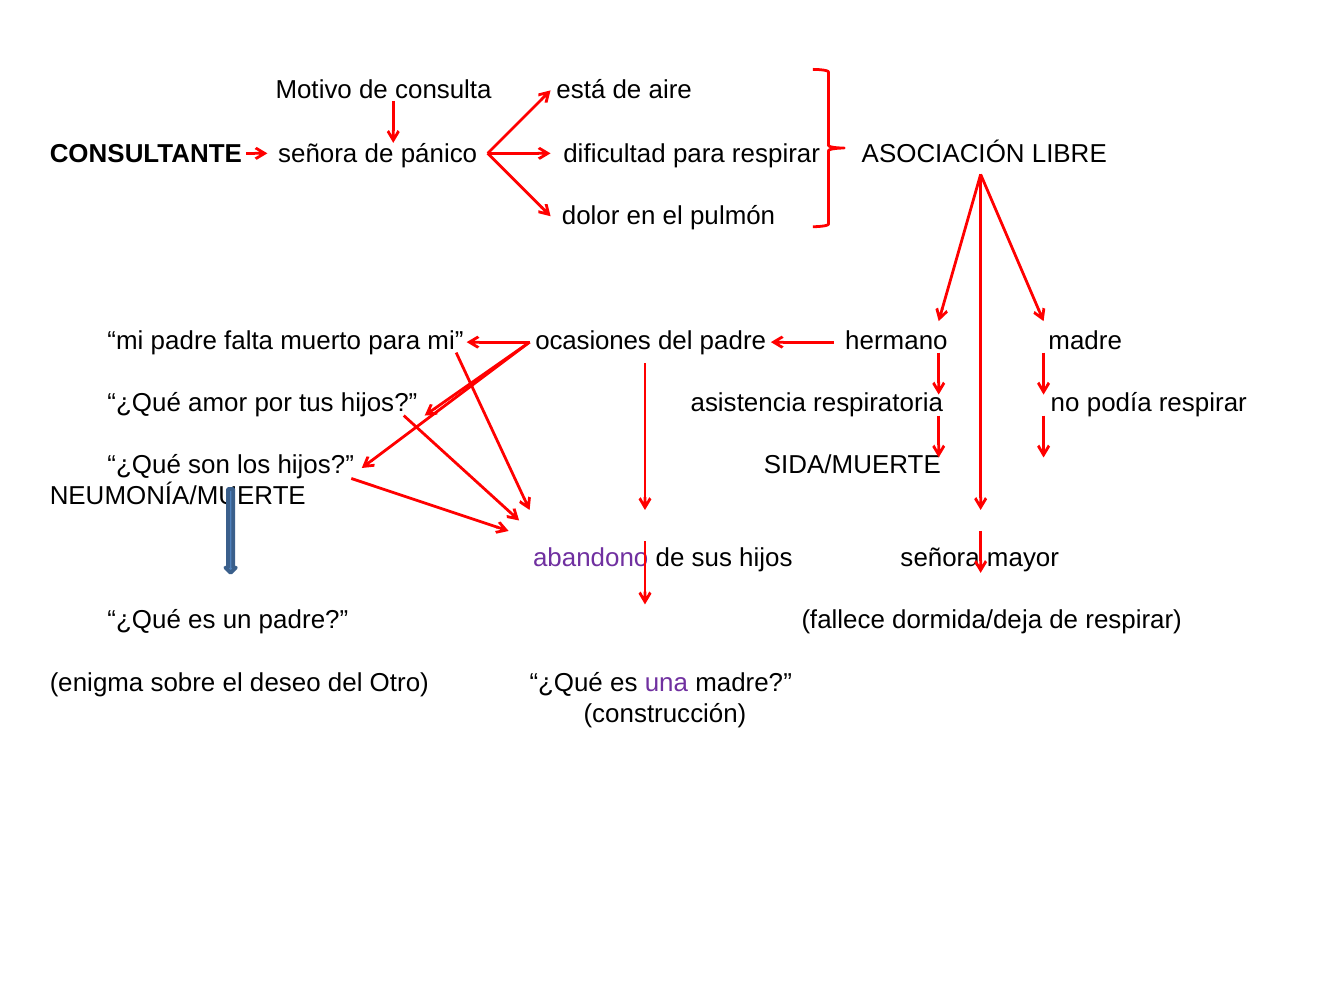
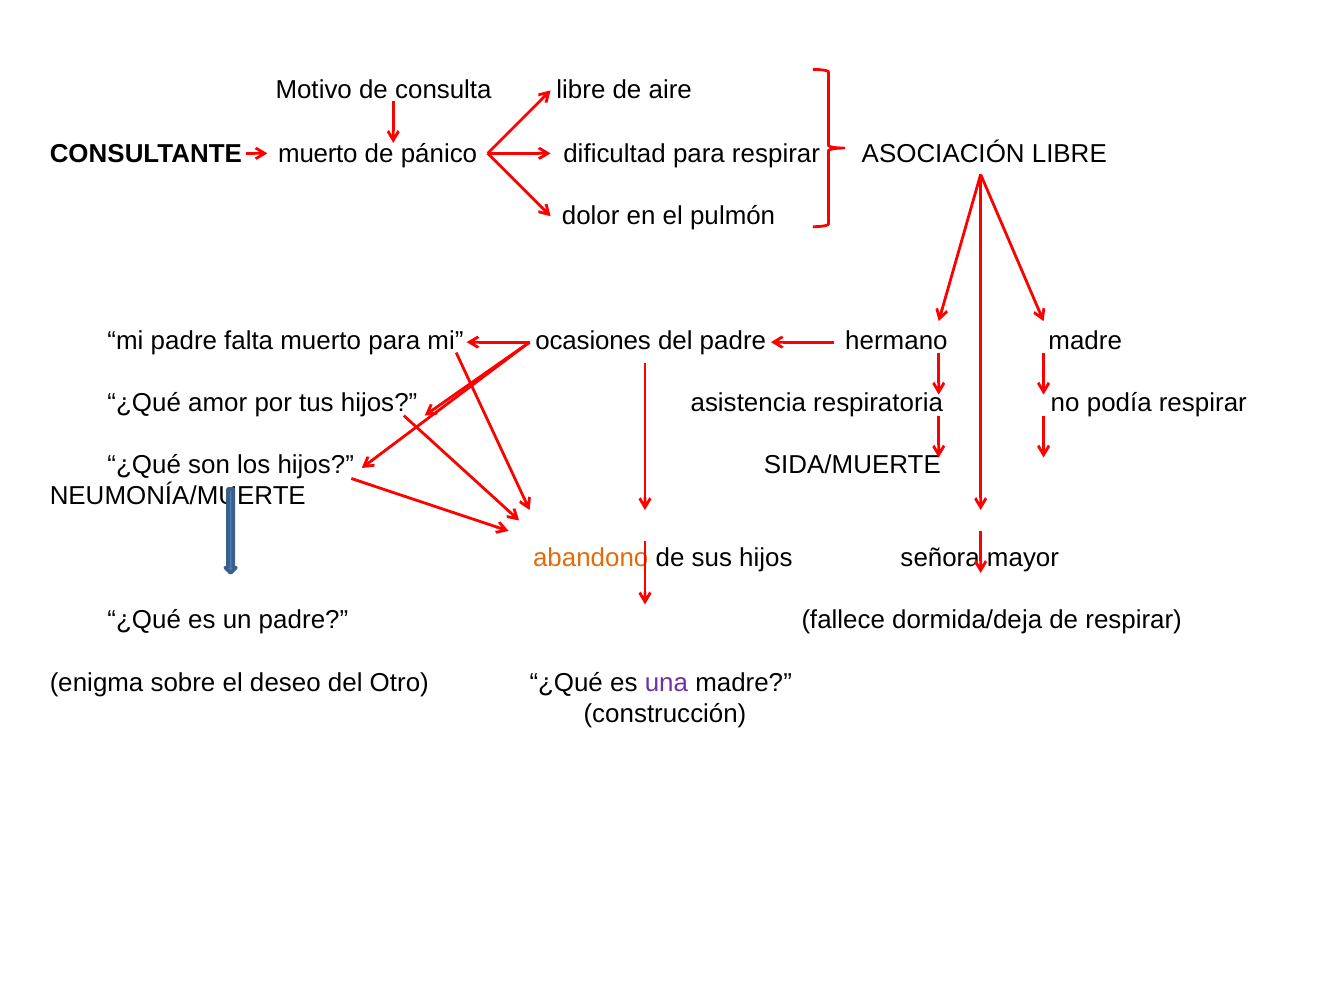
consulta está: está -> libre (581, 90)
CONSULTANTE señora: señora -> muerto (318, 154)
abandono colour: purple -> orange (591, 558)
